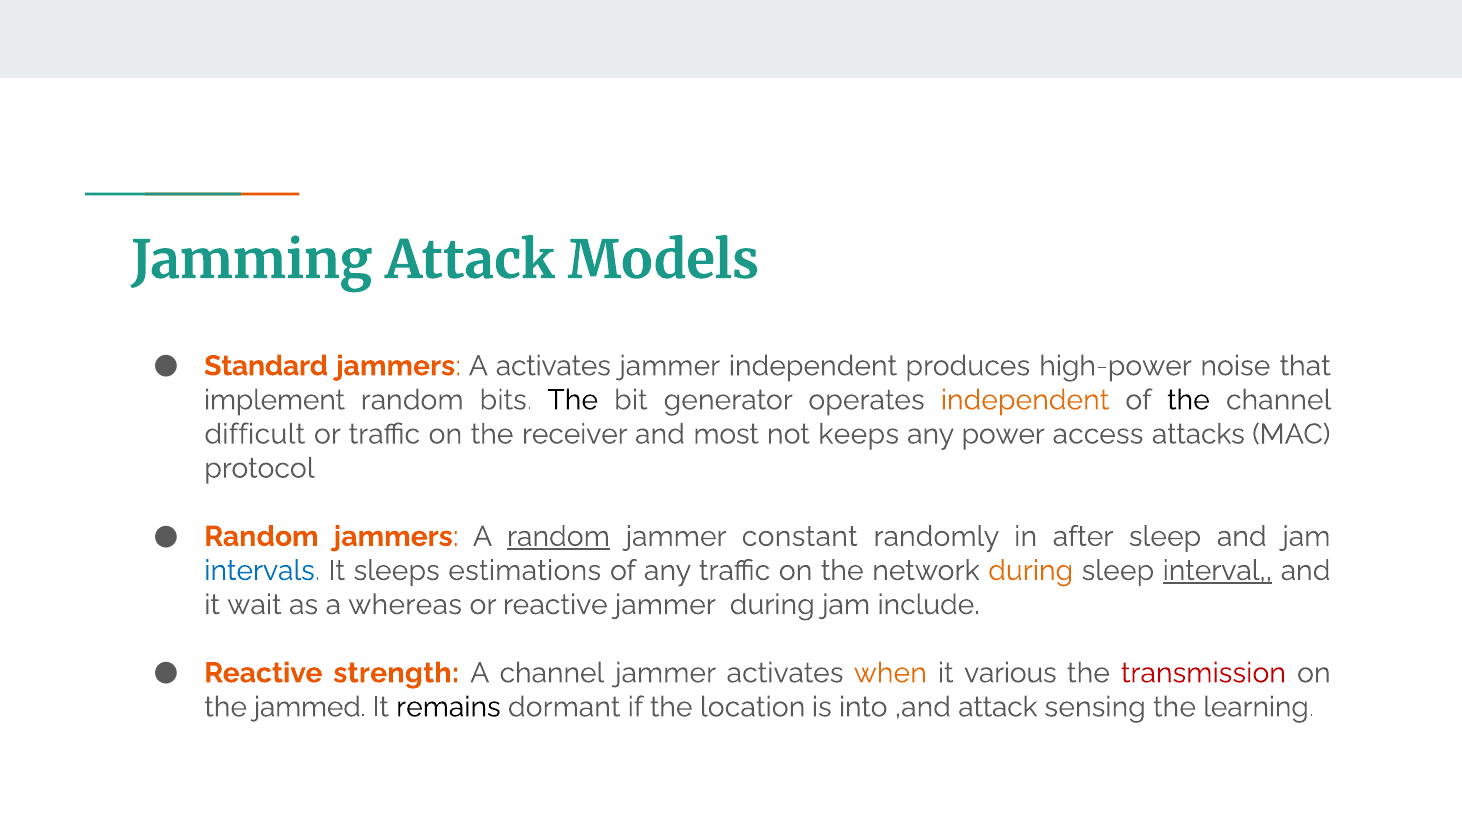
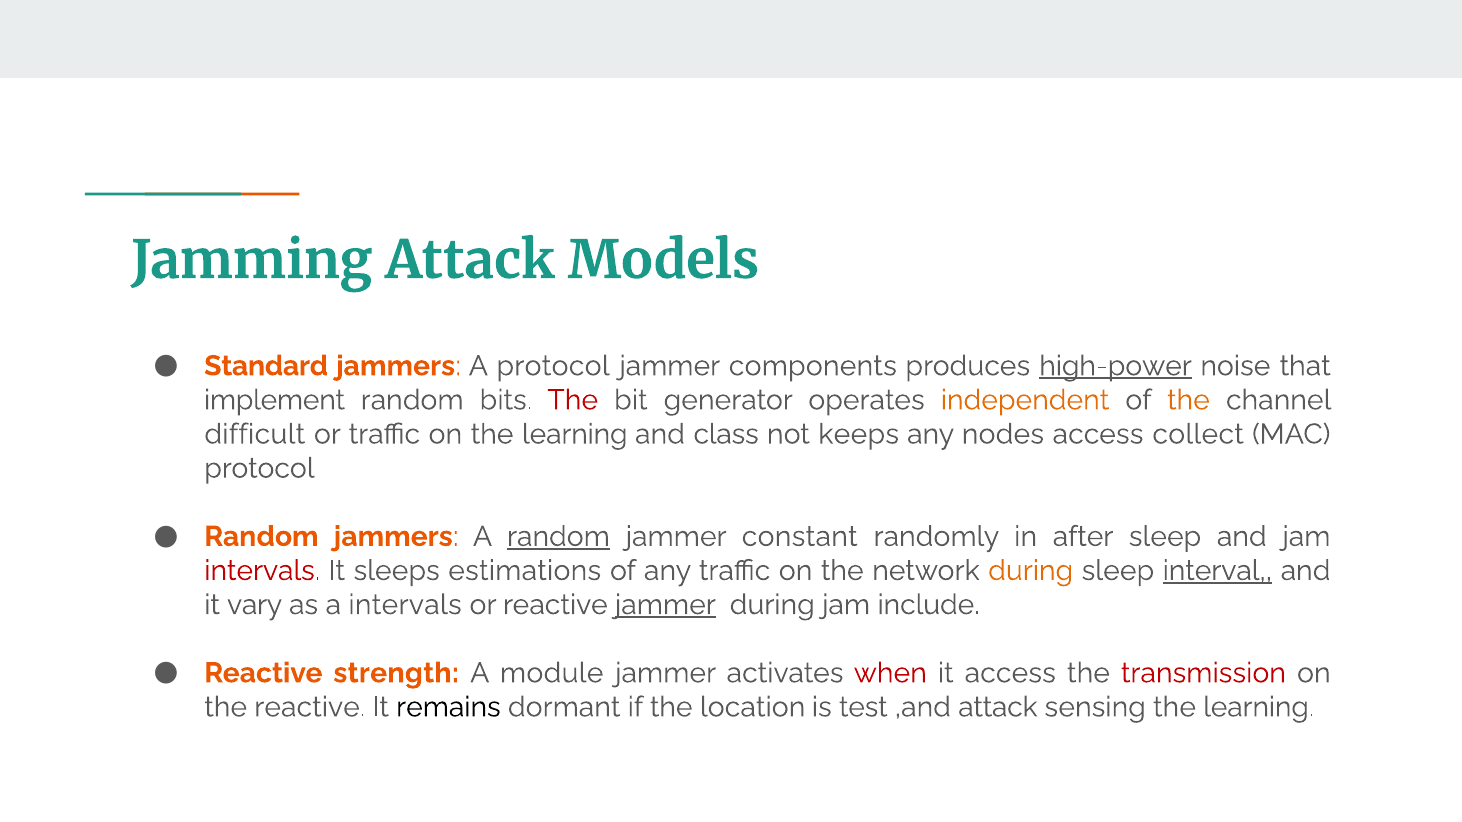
A activates: activates -> protocol (553, 366)
jammer independent: independent -> components (813, 366)
high-power underline: none -> present (1115, 366)
The colour: black -> red (573, 400)
the colour: black -> orange (1188, 400)
on the receiver: receiver -> learning (575, 434)
most: most -> class (726, 434)
power: power -> nodes (1003, 434)
attacks: attacks -> collect (1198, 434)
intervals colour: blue -> red (262, 571)
wait: wait -> vary (255, 605)
a whereas: whereas -> intervals (405, 605)
jammer underline: none -> present (665, 605)
A channel: channel -> module (552, 673)
when colour: orange -> red (890, 673)
it various: various -> access (1010, 673)
the jammed: jammed -> reactive (310, 707)
into: into -> test (863, 707)
